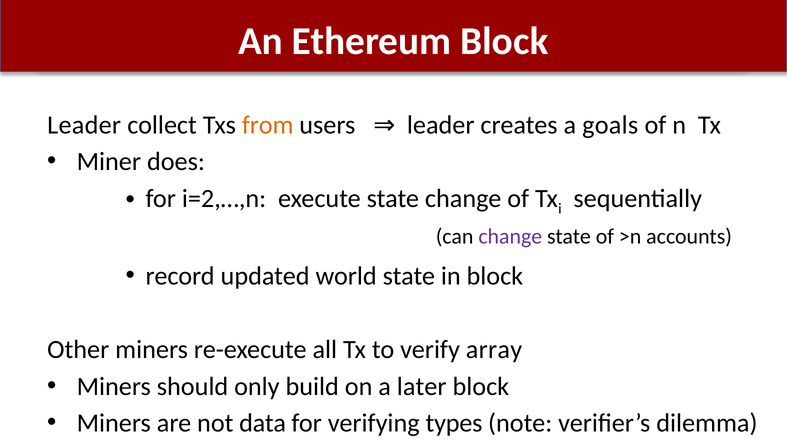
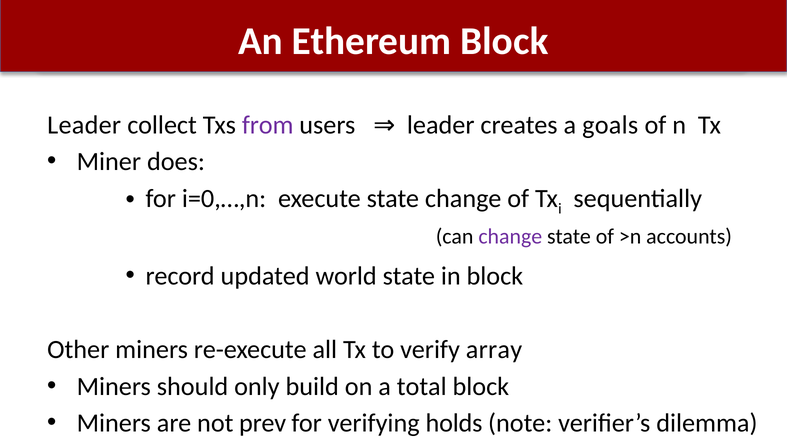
from colour: orange -> purple (268, 125)
i=2,…,n: i=2,…,n -> i=0,…,n (224, 198)
later: later -> total (422, 386)
data: data -> prev (263, 423)
types: types -> holds (454, 423)
